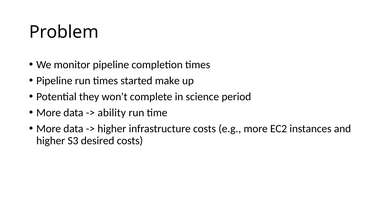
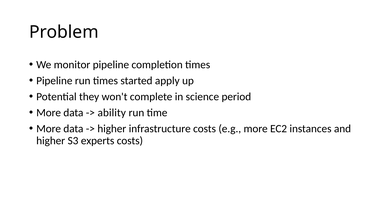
make: make -> apply (167, 81)
desired: desired -> experts (98, 141)
